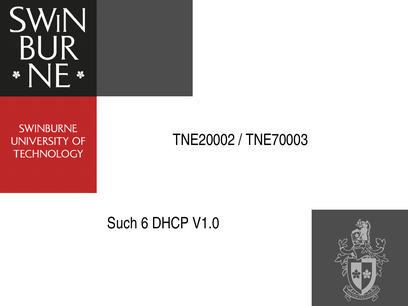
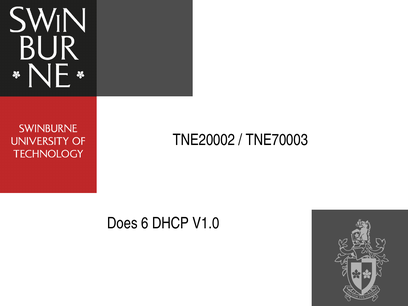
Such: Such -> Does (122, 223)
